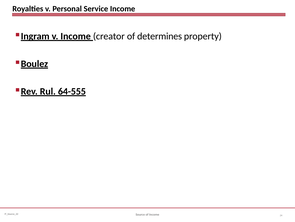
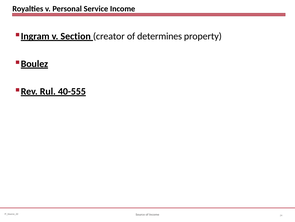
v Income: Income -> Section (76, 36)
64-555: 64-555 -> 40-555 (72, 91)
